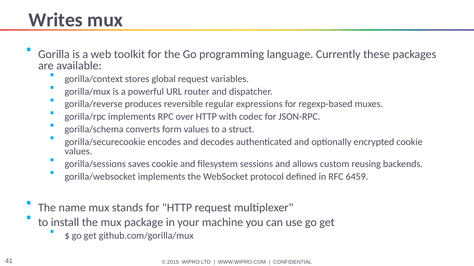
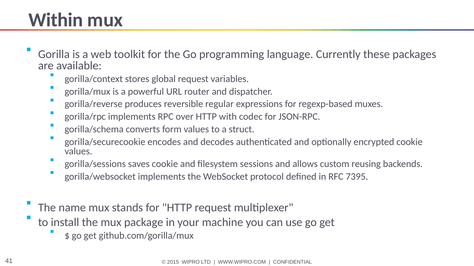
Writes: Writes -> Within (56, 20)
6459: 6459 -> 7395 (357, 177)
